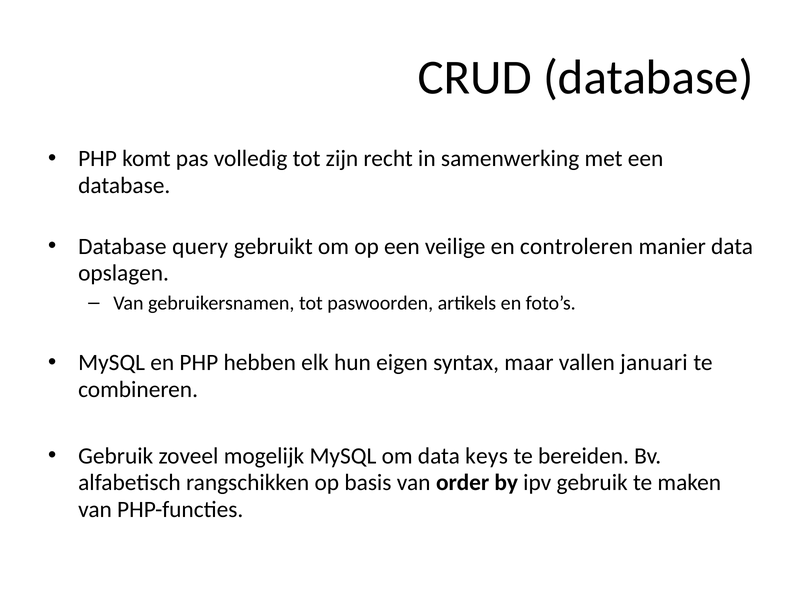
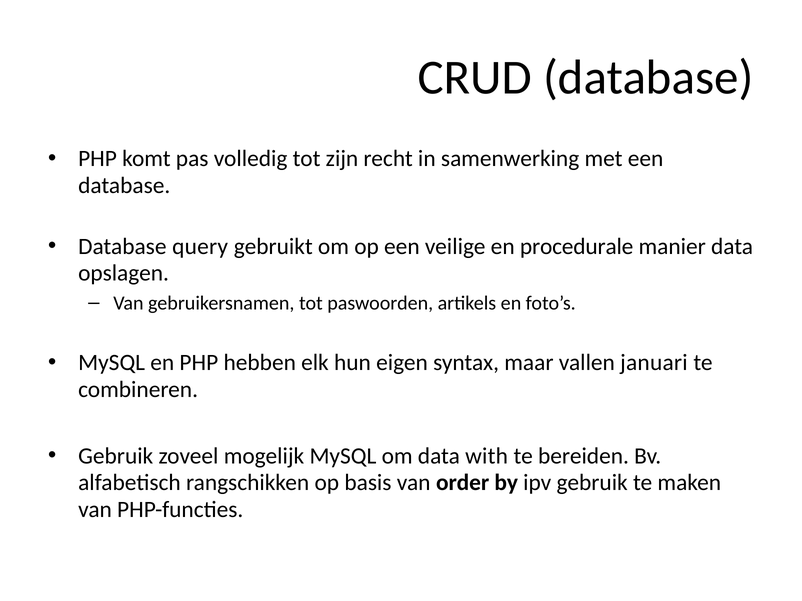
controleren: controleren -> procedurale (577, 247)
keys: keys -> with (487, 456)
